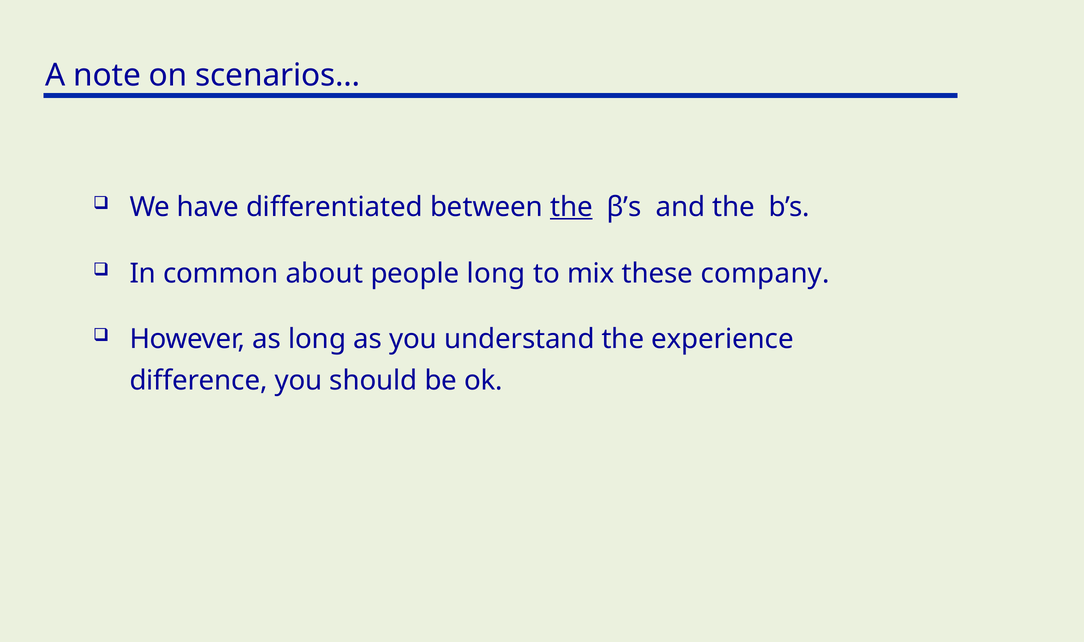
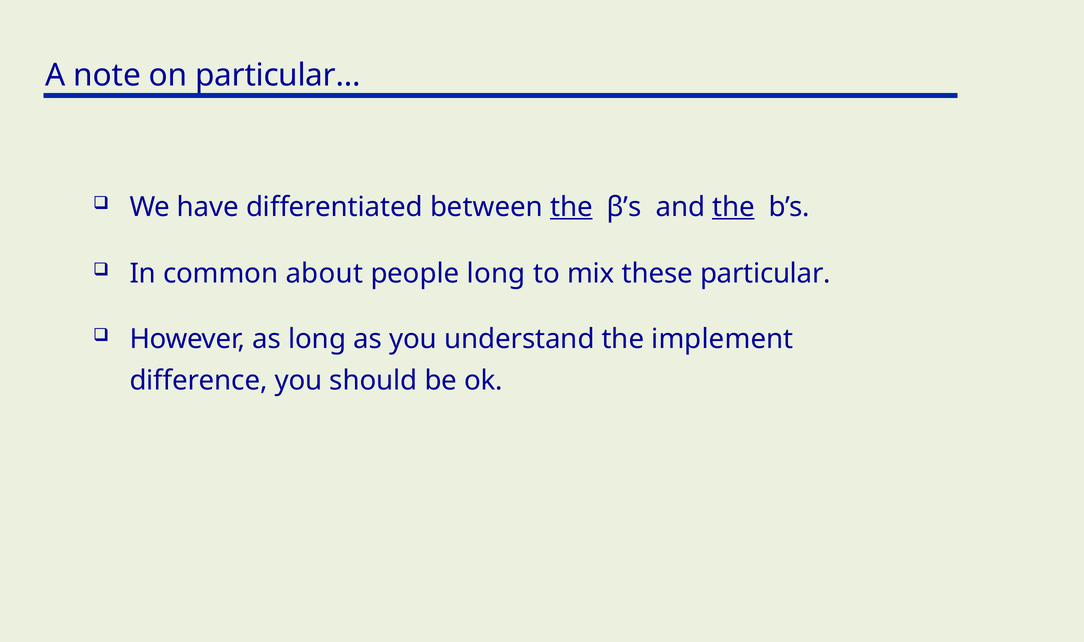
scenarios…: scenarios… -> particular… (278, 75)
the underline: none -> present (734, 207)
company: company -> particular (765, 274)
experience: experience -> implement (722, 339)
